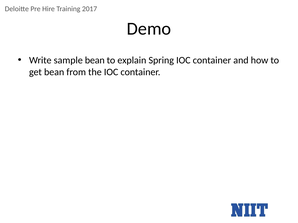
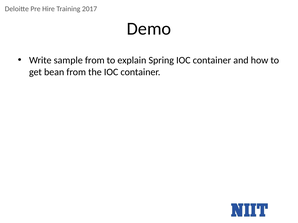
sample bean: bean -> from (95, 60)
